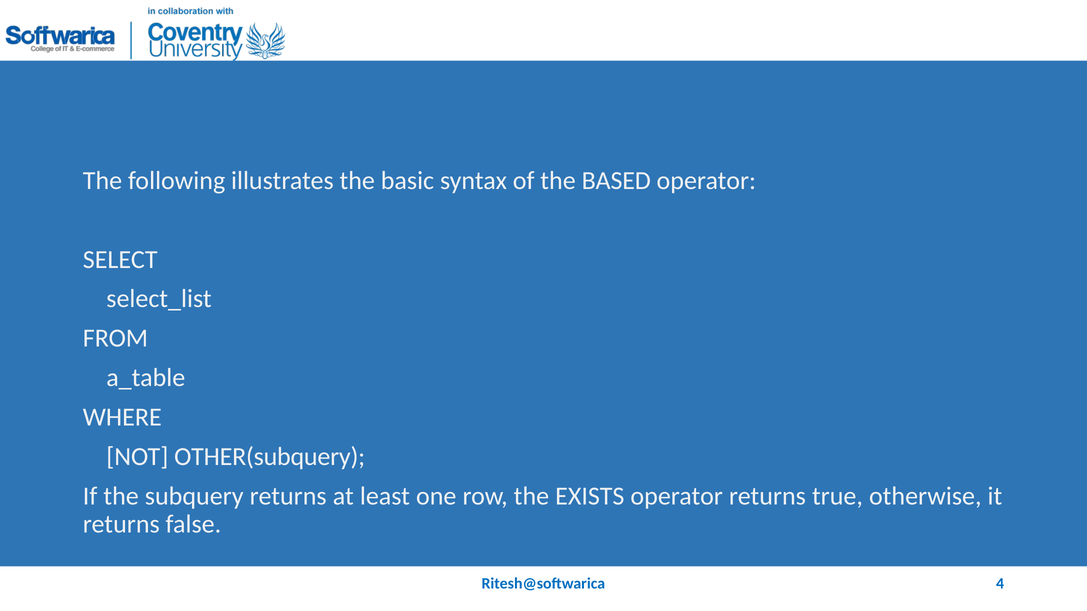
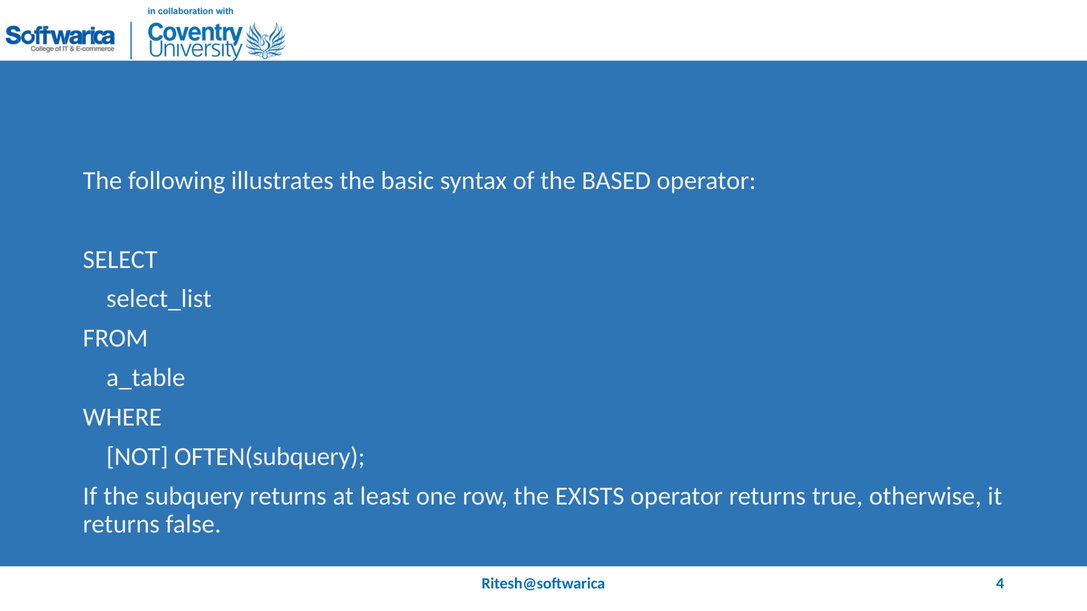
OTHER(subquery: OTHER(subquery -> OFTEN(subquery (270, 457)
